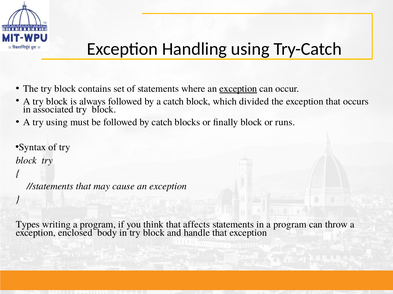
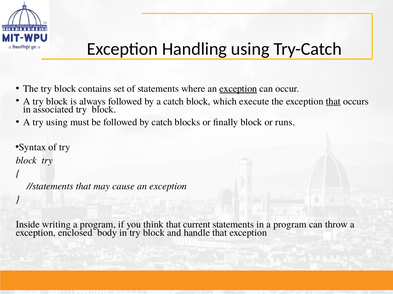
divided: divided -> execute (254, 102)
that underline: none -> present (333, 102)
Types: Types -> Inside (28, 225)
affects: affects -> current (197, 225)
